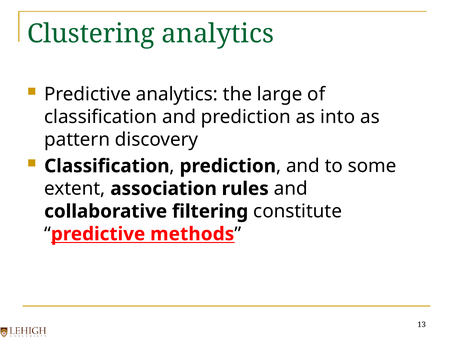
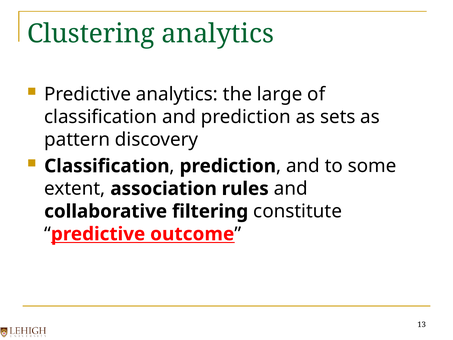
into: into -> sets (338, 117)
methods: methods -> outcome (192, 234)
